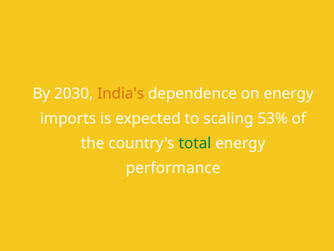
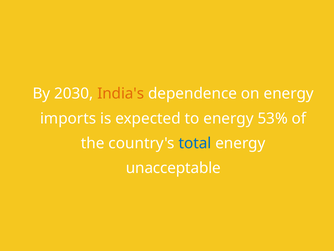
to scaling: scaling -> energy (229, 118)
total colour: green -> blue (195, 143)
performance: performance -> unacceptable (173, 168)
